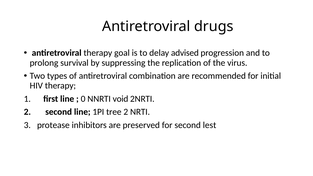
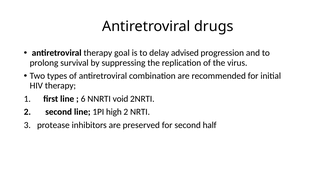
0: 0 -> 6 (83, 99)
tree: tree -> high (114, 112)
lest: lest -> half (210, 125)
